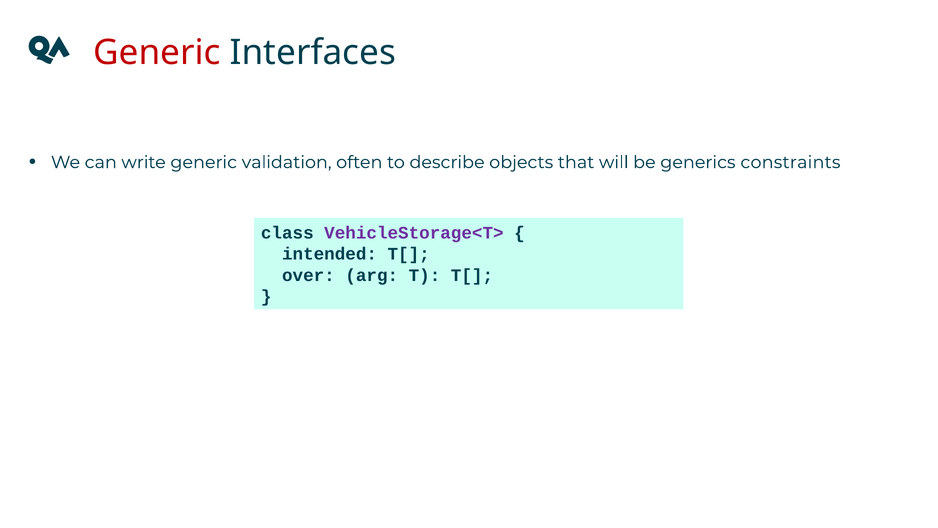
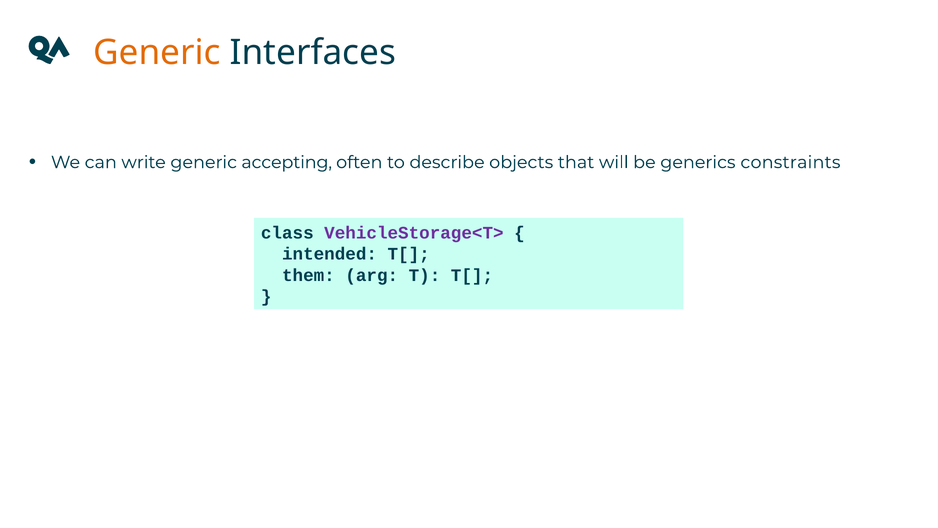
Generic colour: red -> orange (157, 53)
validation: validation -> accepting (287, 162)
over: over -> them (308, 275)
